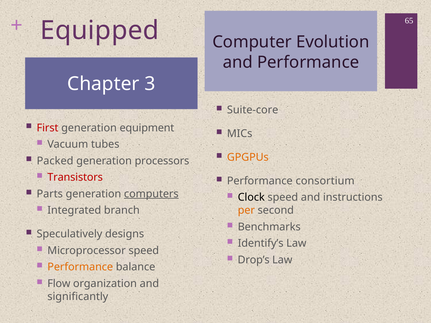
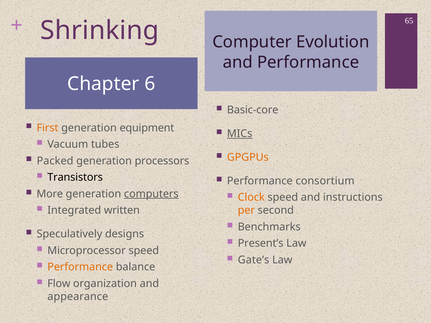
Equipped: Equipped -> Shrinking (100, 31)
3: 3 -> 6 (150, 84)
Suite-core: Suite-core -> Basic-core (253, 110)
First colour: red -> orange (48, 128)
MICs underline: none -> present (240, 134)
Transistors colour: red -> black (75, 177)
Parts: Parts -> More (50, 194)
Clock colour: black -> orange (251, 198)
branch: branch -> written (122, 211)
Identify’s: Identify’s -> Present’s (261, 244)
Drop’s: Drop’s -> Gate’s (254, 260)
significantly: significantly -> appearance (78, 297)
